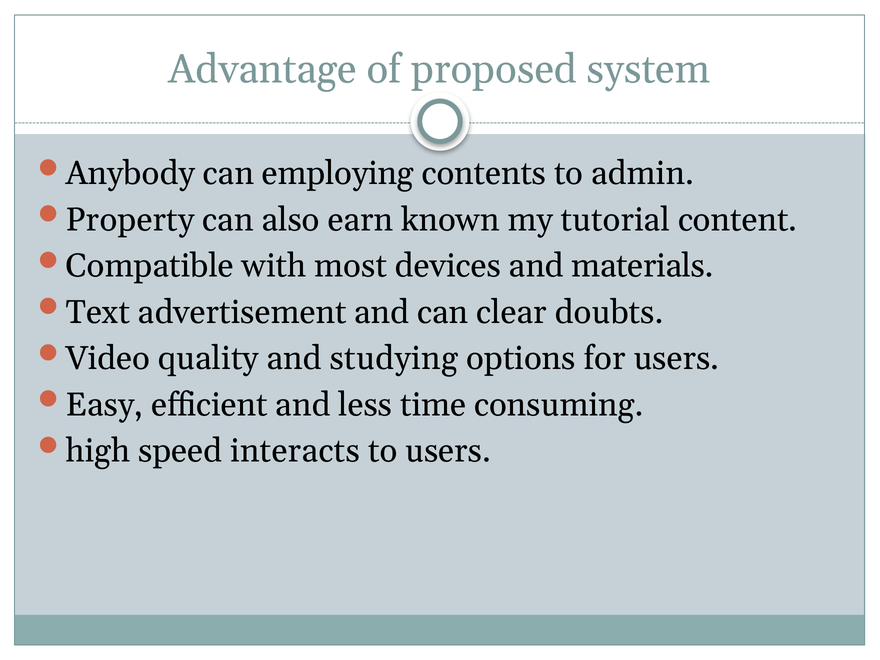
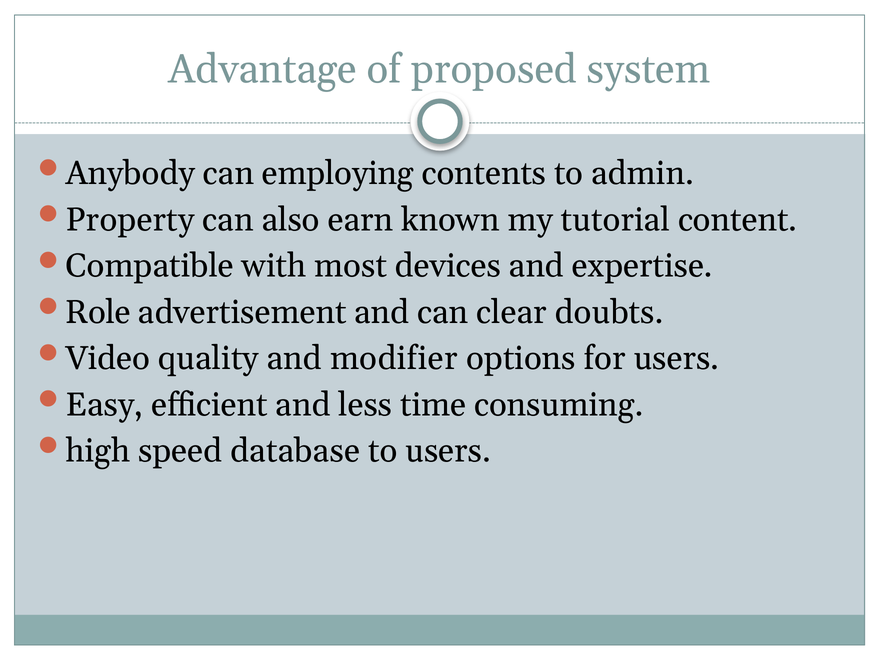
materials: materials -> expertise (642, 266)
Text: Text -> Role (98, 312)
studying: studying -> modifier (394, 358)
interacts: interacts -> database (295, 451)
